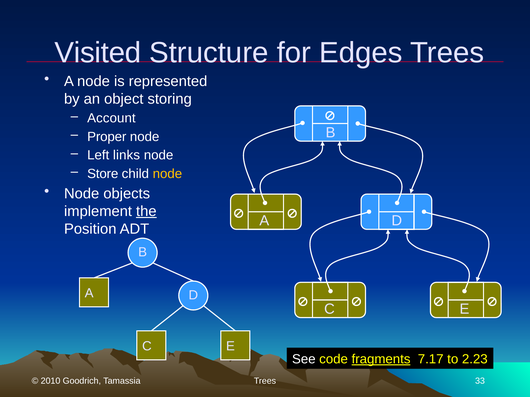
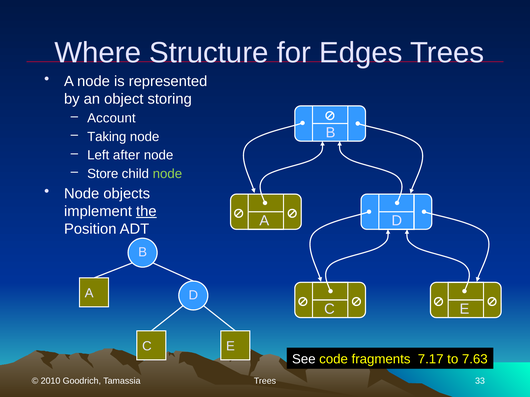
Visited: Visited -> Where (98, 53)
Proper: Proper -> Taking (107, 137)
links: links -> after (126, 155)
node colour: yellow -> light green (167, 174)
fragments underline: present -> none (381, 360)
2.23: 2.23 -> 7.63 (475, 360)
